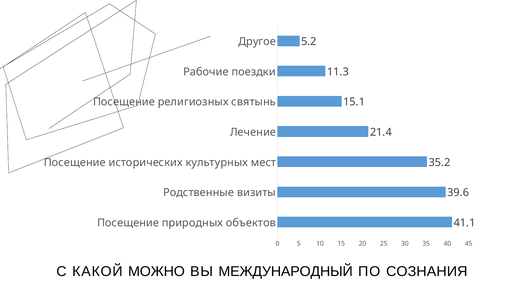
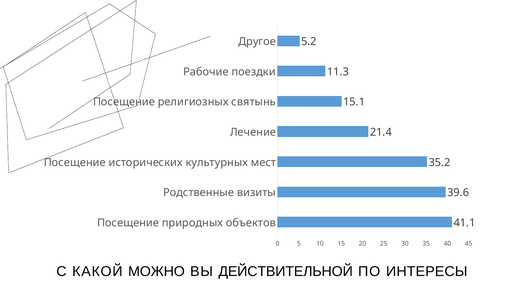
МЕЖДУНАРОДНЫЙ: МЕЖДУНАРОДНЫЙ -> ДЕЙСТВИТЕЛЬНОЙ (286, 272)
СОЗНАНИЯ: СОЗНАНИЯ -> ИНТЕРЕСЫ (427, 272)
